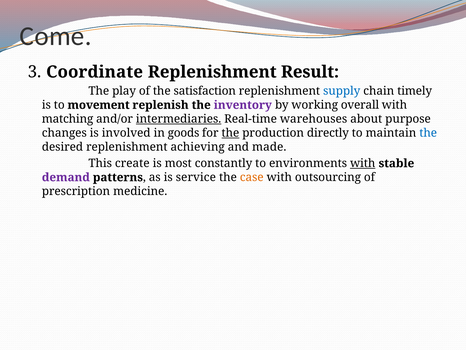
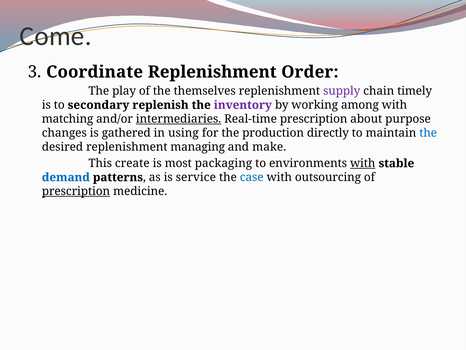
Result: Result -> Order (310, 72)
satisfaction: satisfaction -> themselves (205, 91)
supply colour: blue -> purple (342, 91)
movement: movement -> secondary (98, 105)
overall: overall -> among (360, 105)
Real-time warehouses: warehouses -> prescription (314, 119)
involved: involved -> gathered (126, 133)
goods: goods -> using (183, 133)
the underline: present -> none (230, 133)
achieving: achieving -> managing (198, 147)
made: made -> make (269, 147)
constantly: constantly -> packaging (223, 163)
demand colour: purple -> blue (66, 177)
case colour: orange -> blue (252, 177)
prescription underline: none -> present (76, 191)
